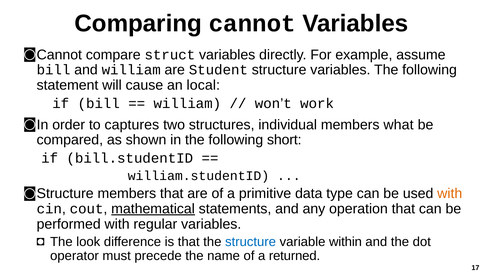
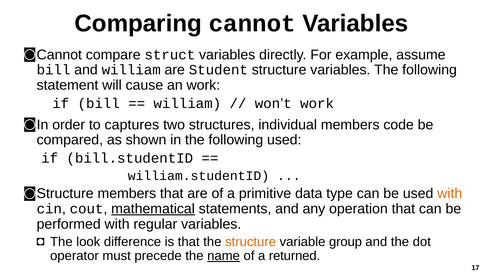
an local: local -> work (203, 85)
what: what -> code (399, 125)
following short: short -> used (284, 140)
structure colour: blue -> orange (251, 242)
within: within -> group (345, 242)
name underline: none -> present (224, 256)
